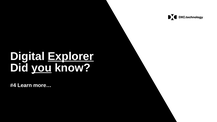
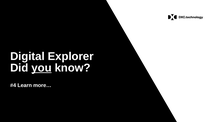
Explorer underline: present -> none (71, 56)
